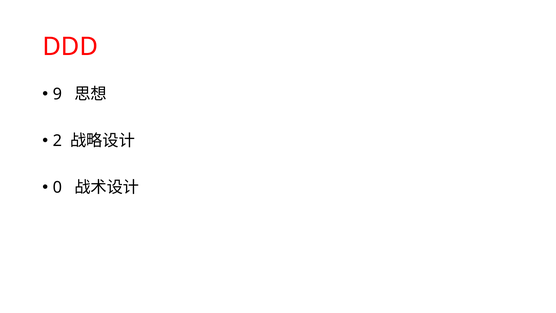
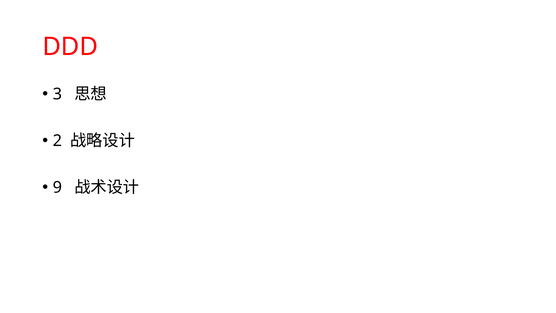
9: 9 -> 3 (57, 94)
0: 0 -> 9 (57, 187)
